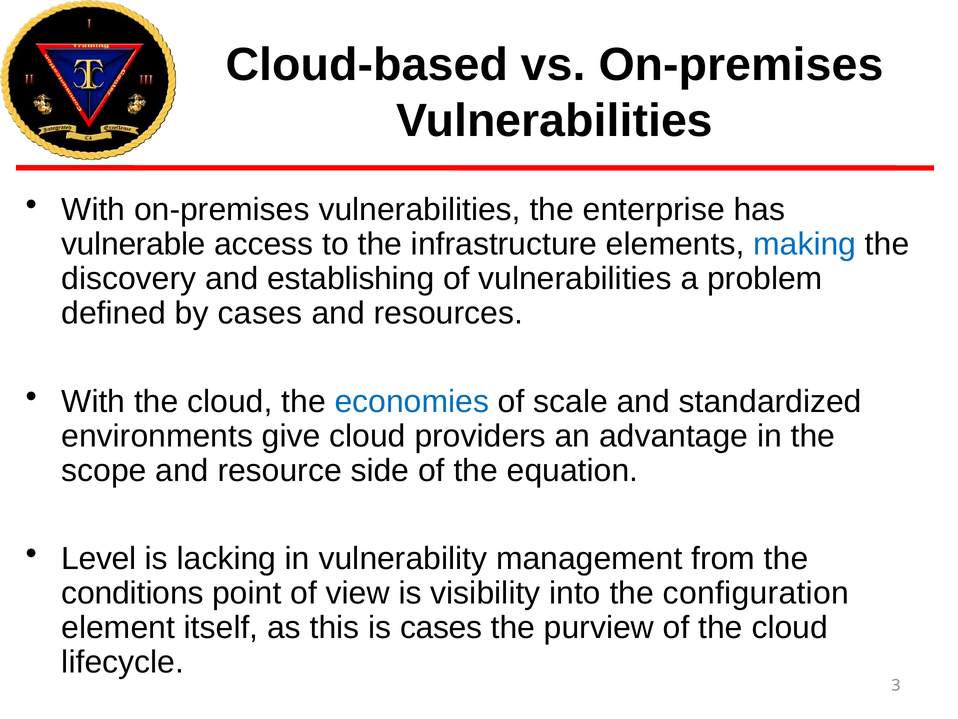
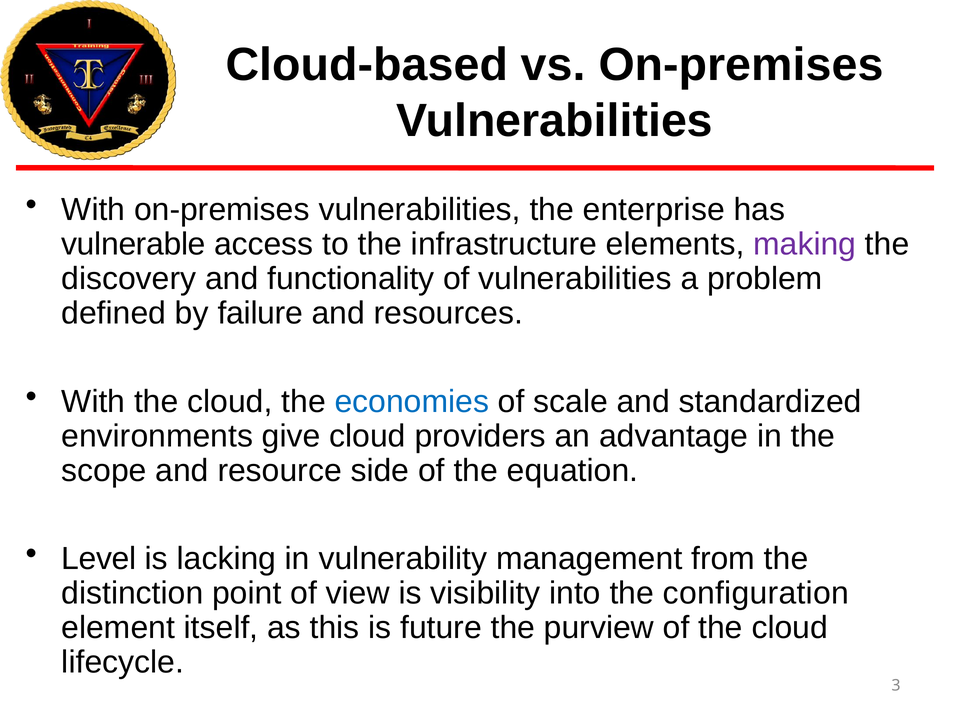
making colour: blue -> purple (805, 244)
establishing: establishing -> functionality (351, 279)
by cases: cases -> failure (260, 313)
conditions: conditions -> distinction (132, 593)
is cases: cases -> future (441, 627)
